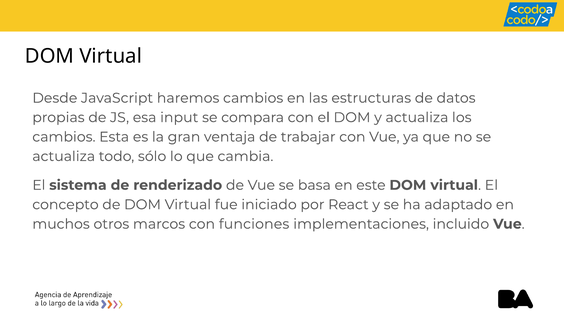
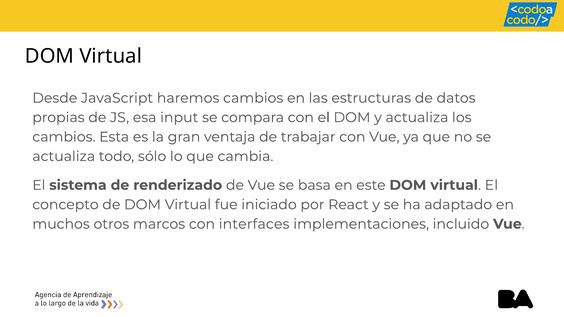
funciones: funciones -> interfaces (254, 224)
